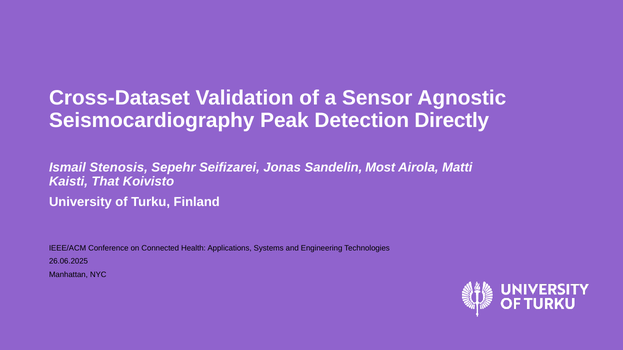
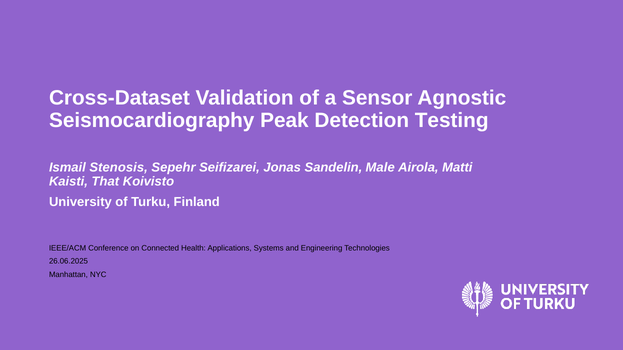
Directly: Directly -> Testing (452, 121)
Most: Most -> Male (380, 168)
